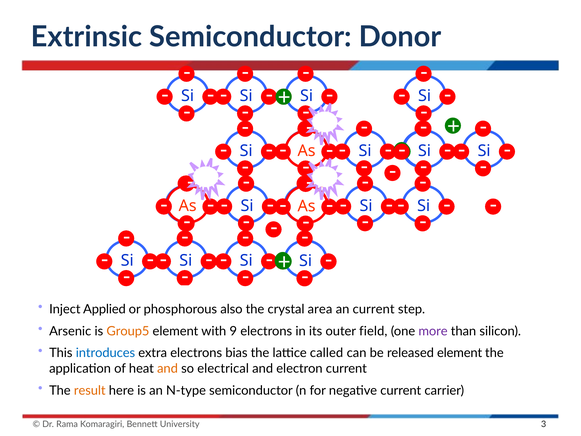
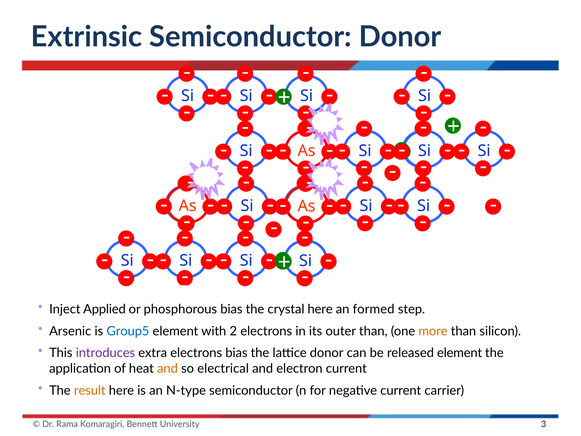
also: also -> bias (231, 309)
crystal area: area -> here (320, 309)
an current: current -> formed (374, 309)
Group5 colour: orange -> blue (128, 331)
9: 9 -> 2 (233, 331)
outer field: field -> than (373, 331)
more colour: purple -> orange (433, 331)
introduces colour: blue -> purple (105, 353)
lattice called: called -> donor (327, 353)
